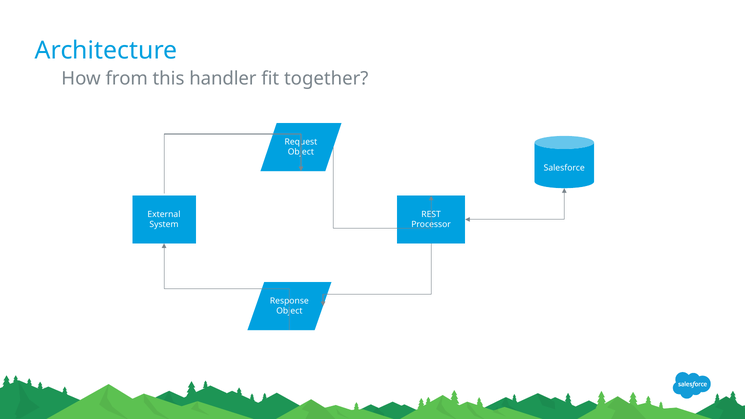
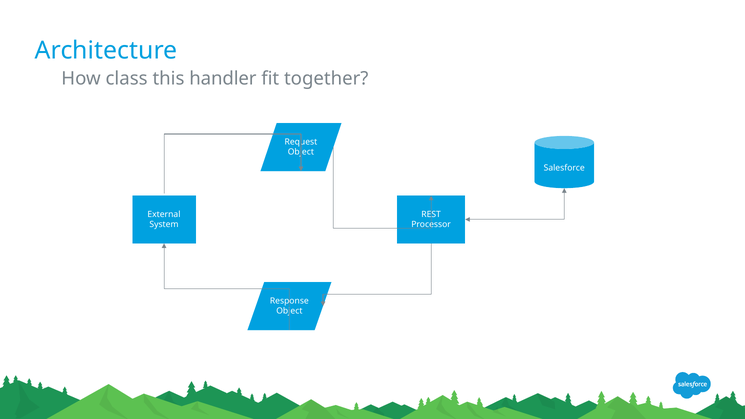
from: from -> class (127, 79)
